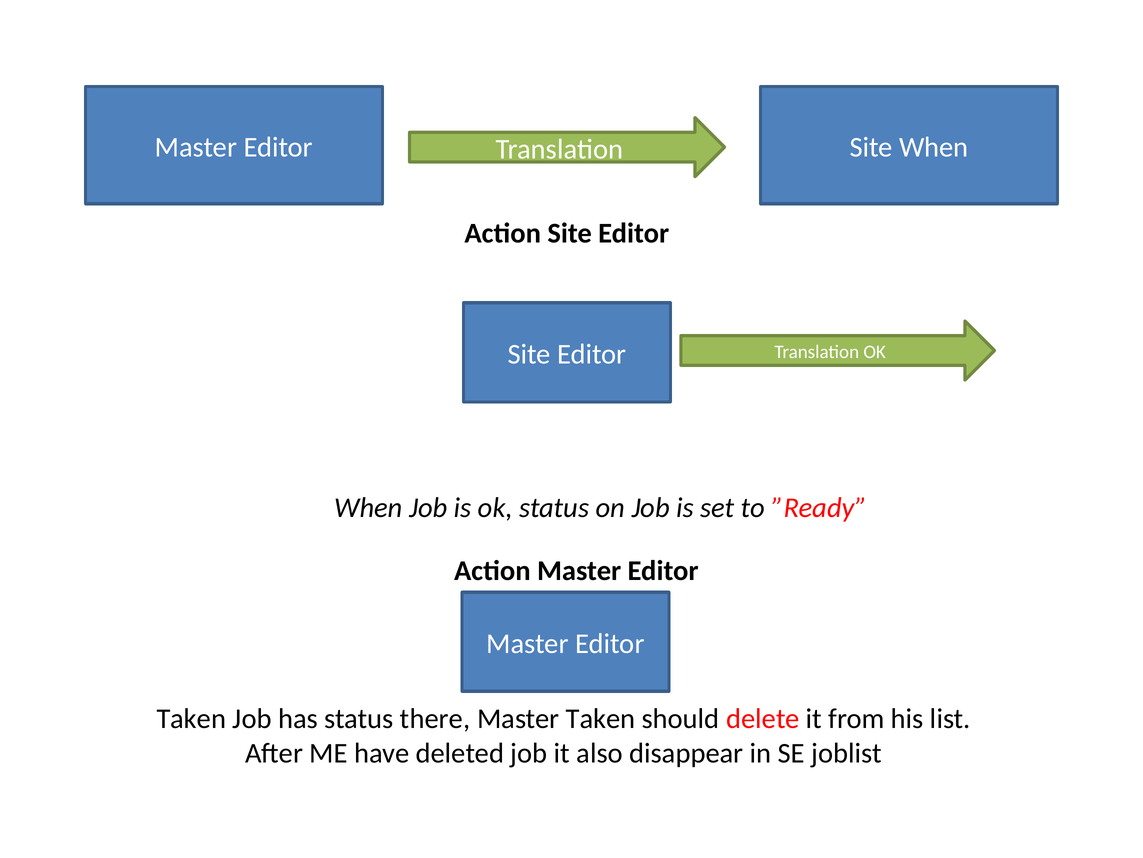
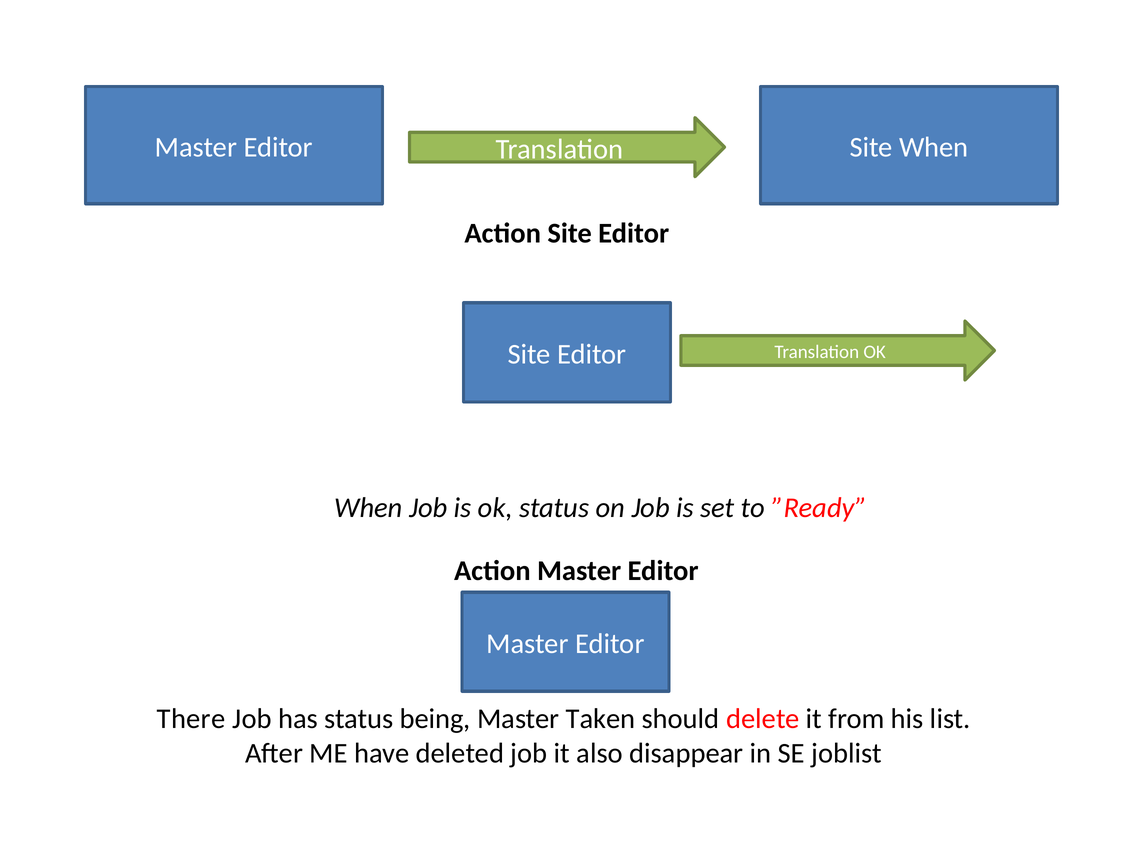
Taken: Taken -> There (191, 718)
there: there -> being (435, 718)
